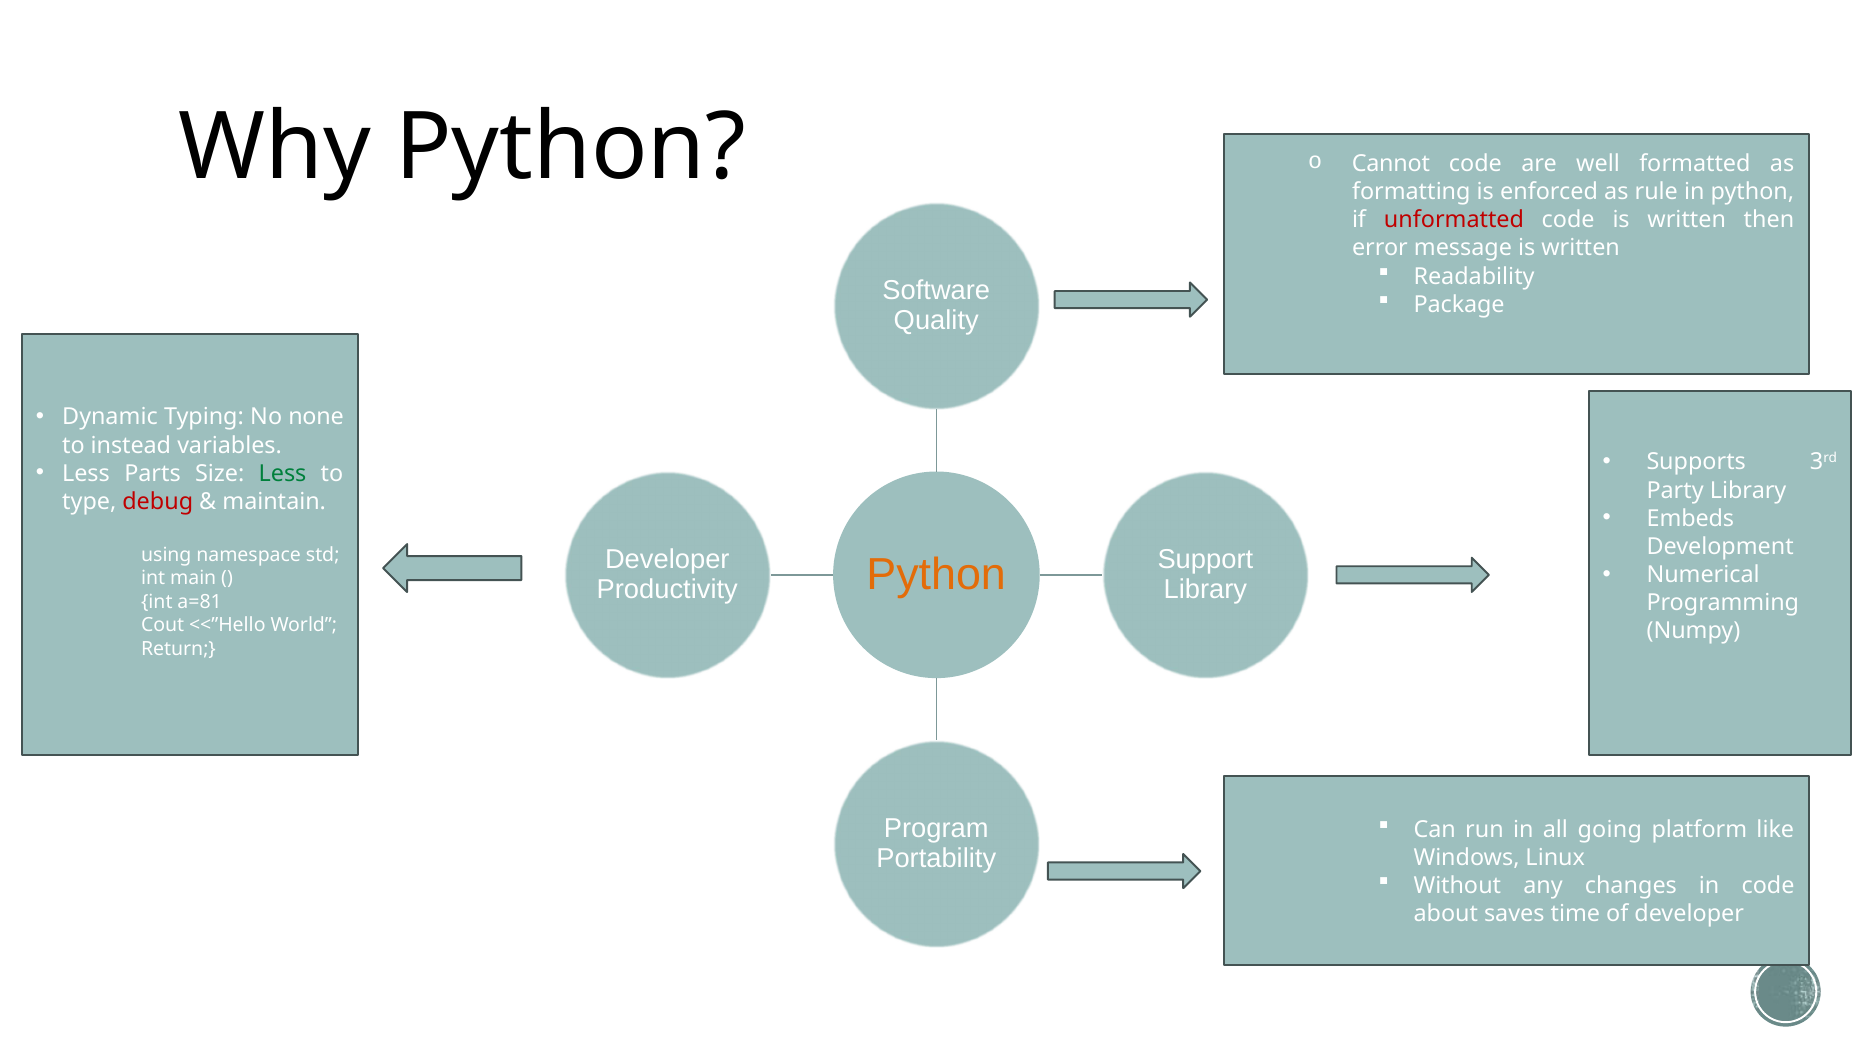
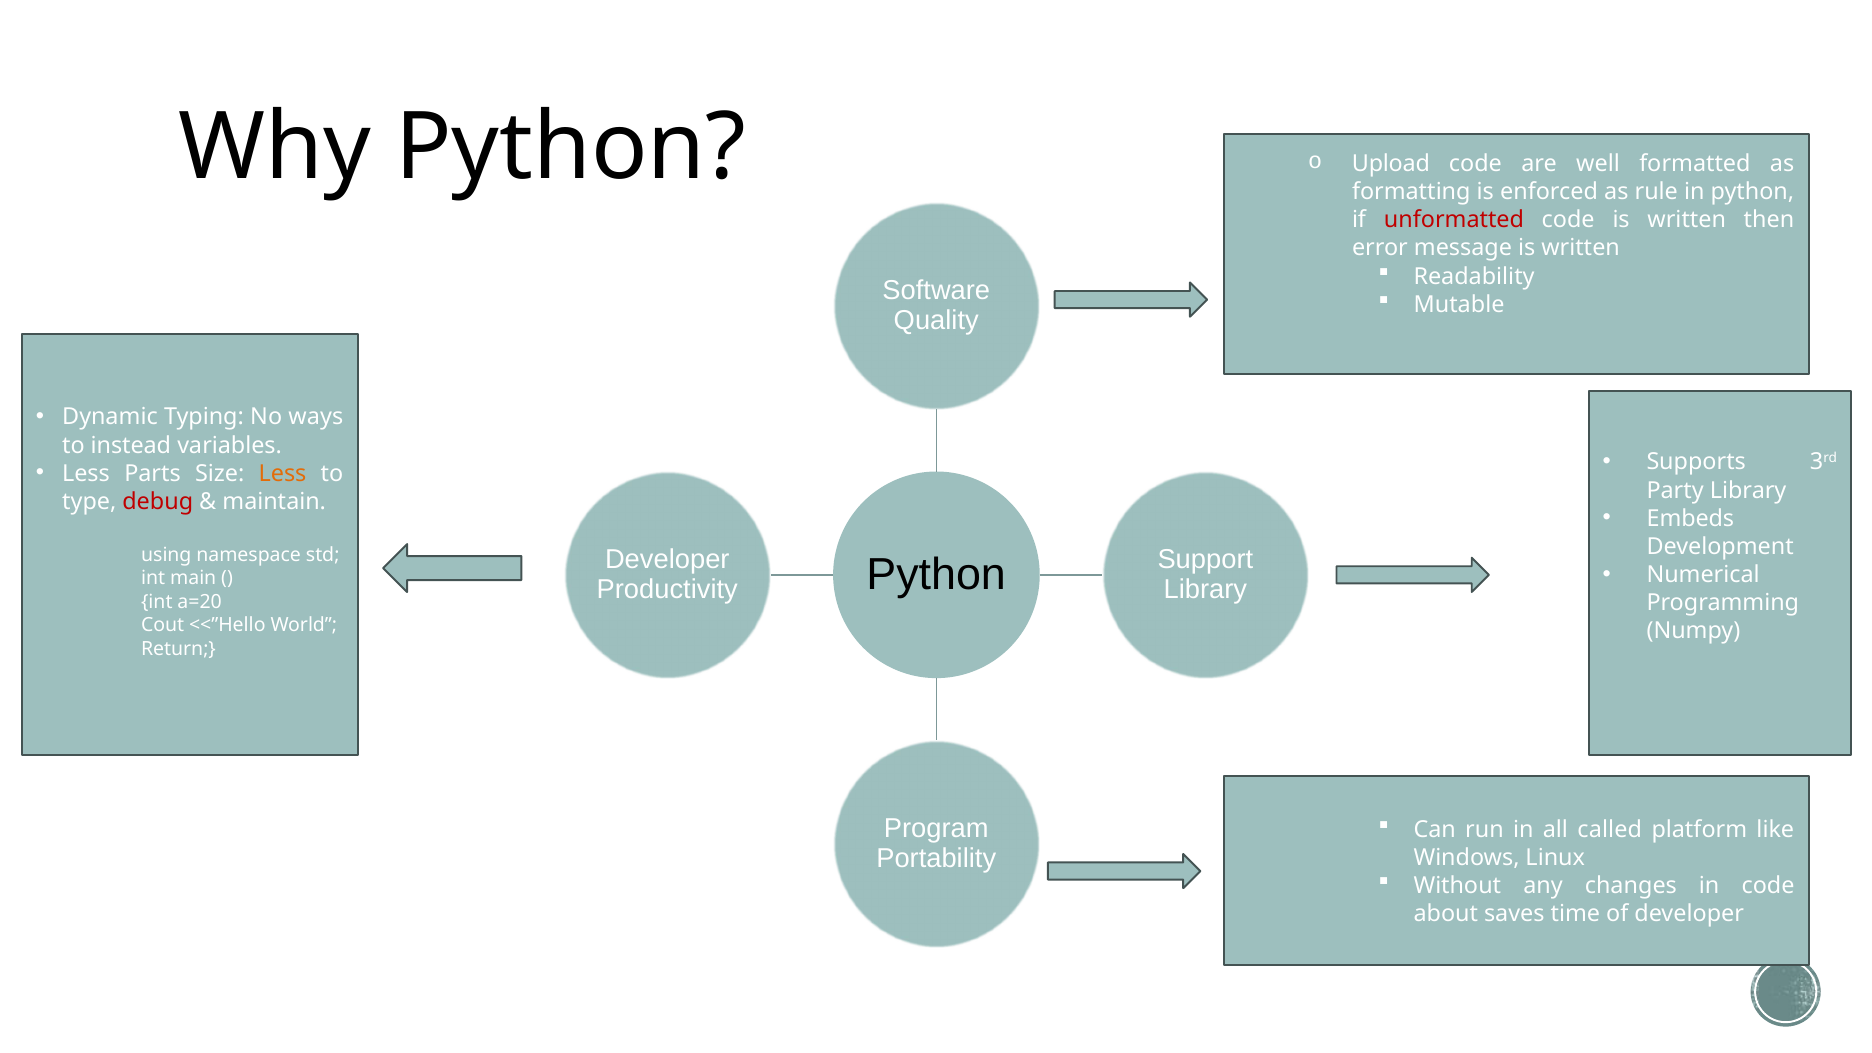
Cannot: Cannot -> Upload (1391, 164)
Package: Package -> Mutable (1459, 304)
none: none -> ways (316, 417)
Less colour: green -> orange (283, 473)
Python colour: orange -> black (936, 574)
a=81: a=81 -> a=20 (200, 602)
going: going -> called (1610, 830)
